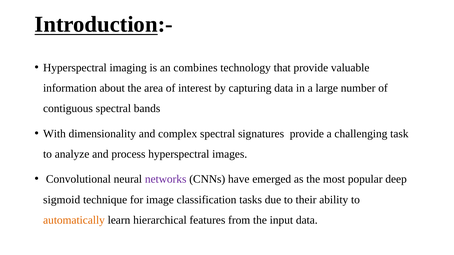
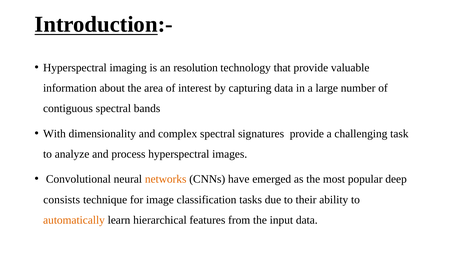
combines: combines -> resolution (196, 68)
networks colour: purple -> orange (166, 179)
sigmoid: sigmoid -> consists (62, 200)
